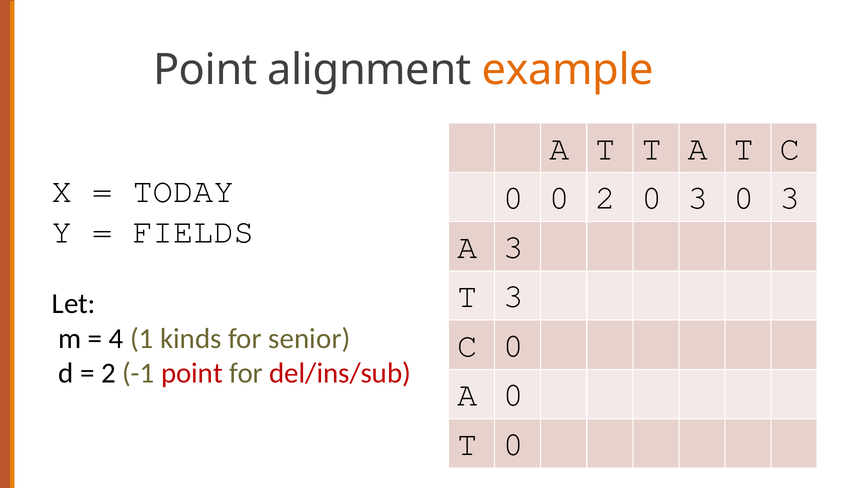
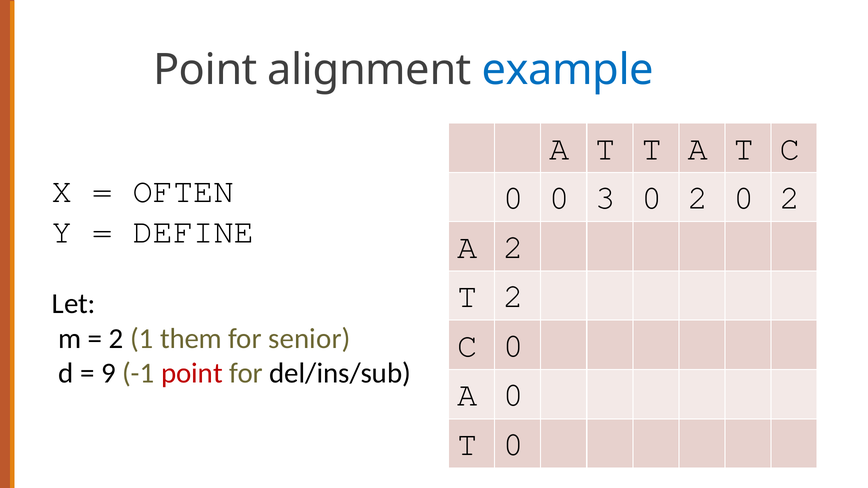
example colour: orange -> blue (568, 70)
TODAY: TODAY -> OFTEN (183, 191)
0 2: 2 -> 3 (606, 198)
3: 3 -> 2 (698, 198)
3: 3 -> 2 (790, 198)
FIELDS: FIELDS -> DEFINE (193, 232)
A 3: 3 -> 2 (513, 247)
T 3: 3 -> 2 (513, 296)
4: 4 -> 2 (116, 339)
kinds: kinds -> them (191, 339)
2: 2 -> 9 (108, 373)
del/ins/sub colour: red -> black (340, 373)
